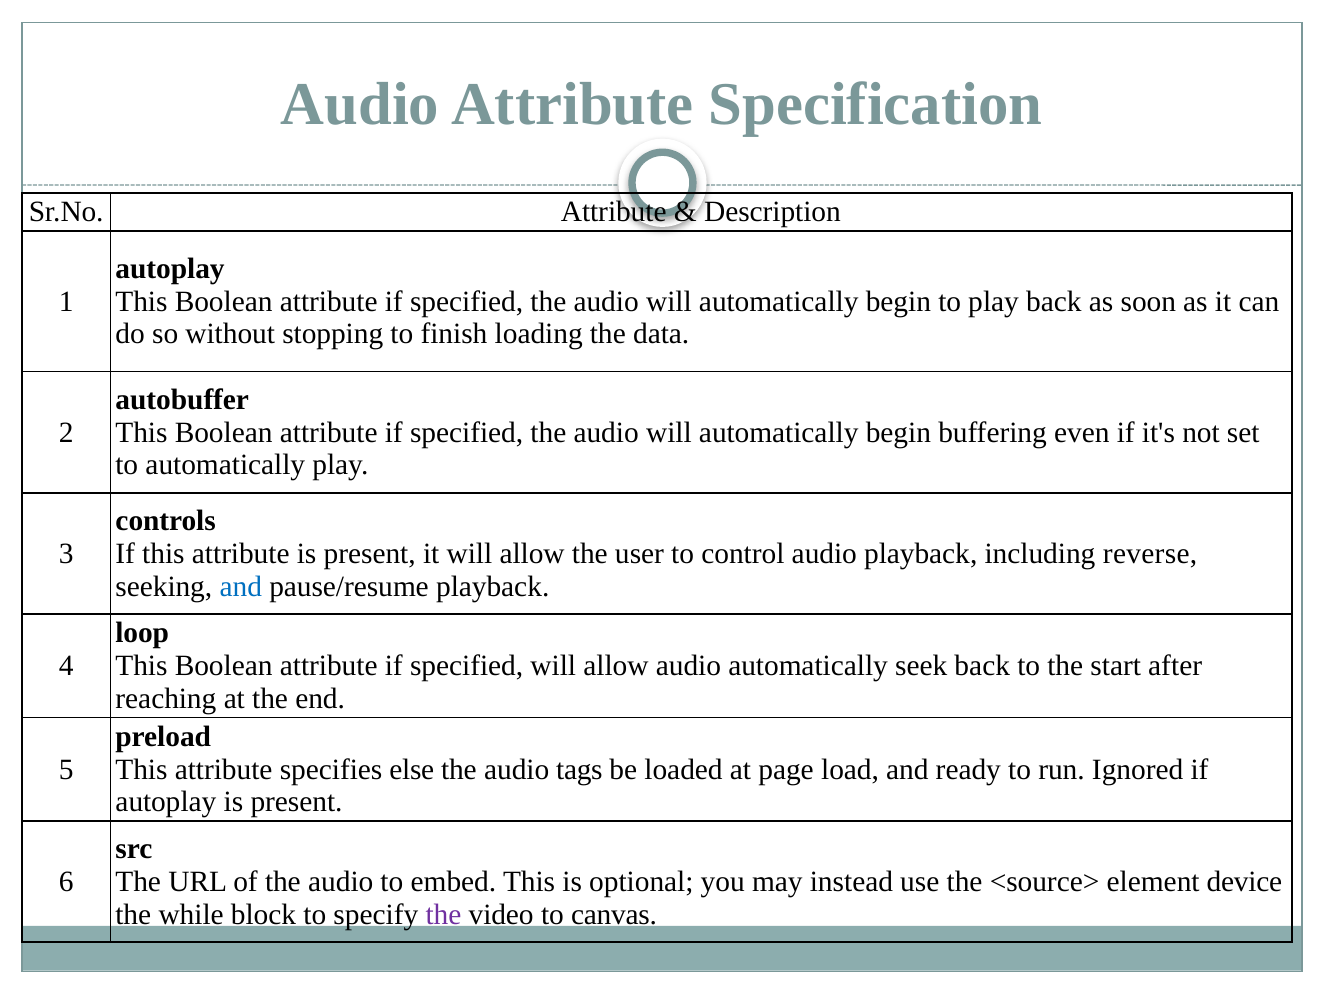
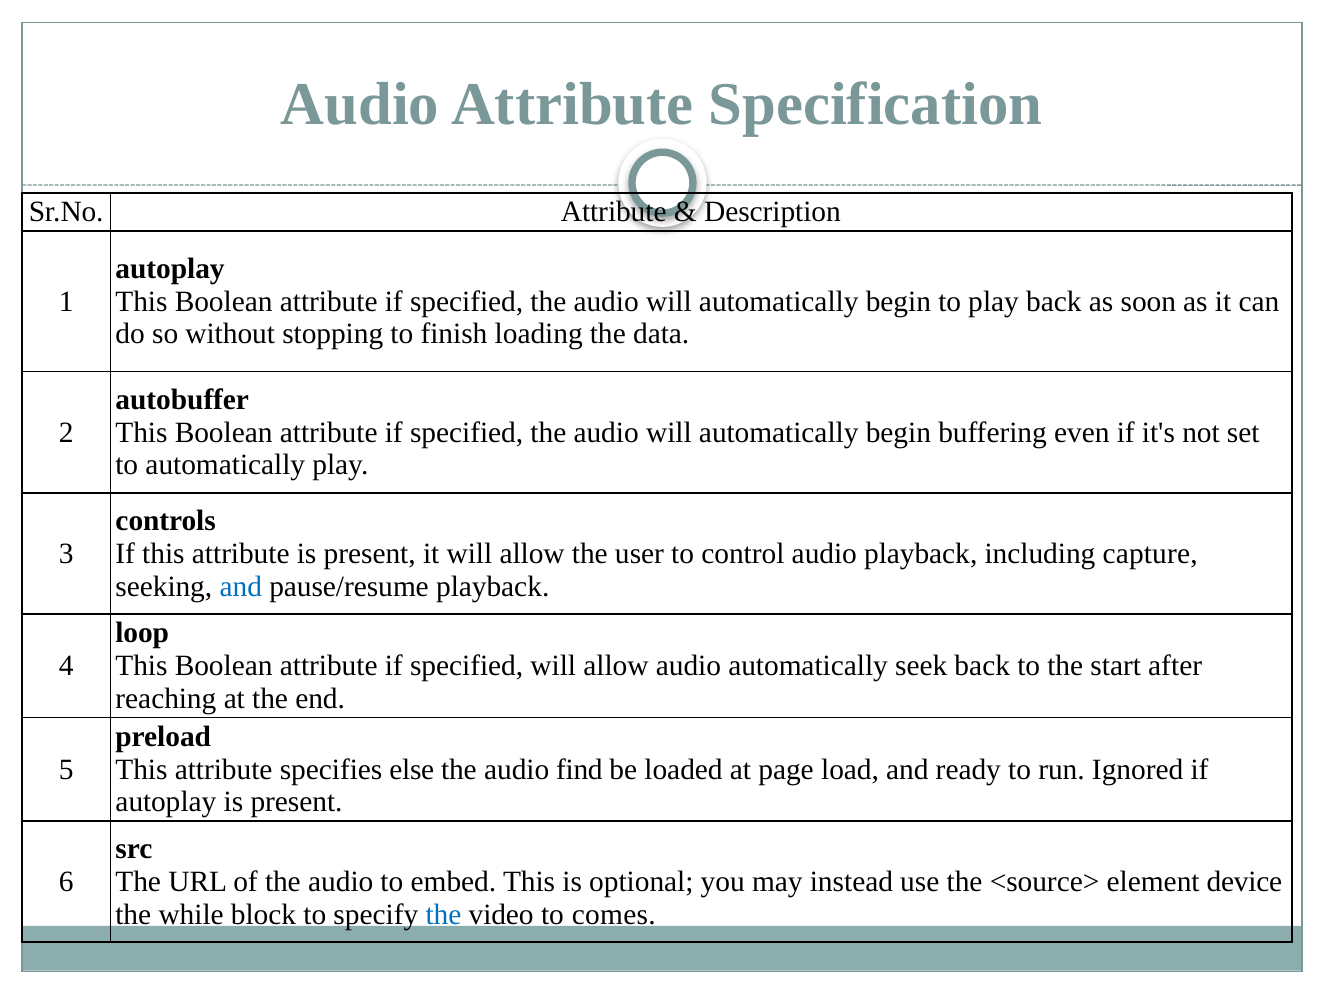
reverse: reverse -> capture (1150, 554)
tags: tags -> find (579, 769)
the colour: purple -> blue (443, 914)
canvas: canvas -> comes (614, 914)
